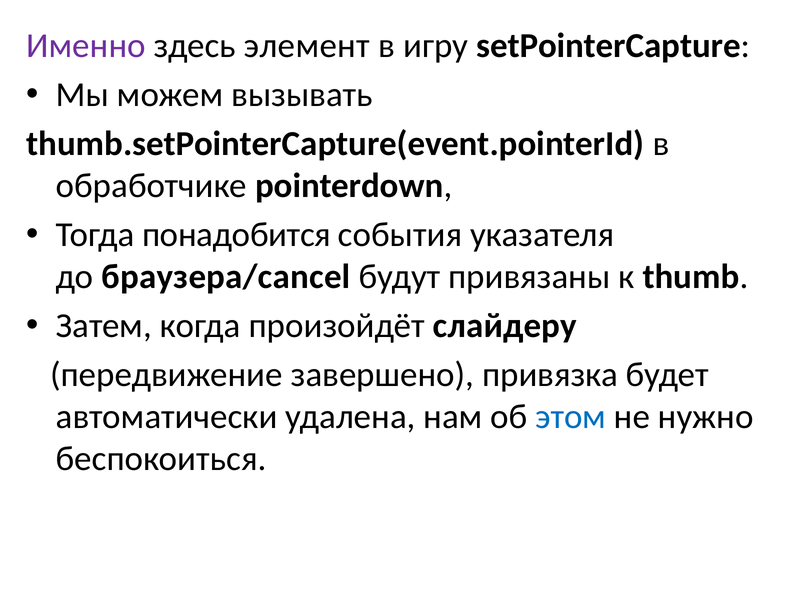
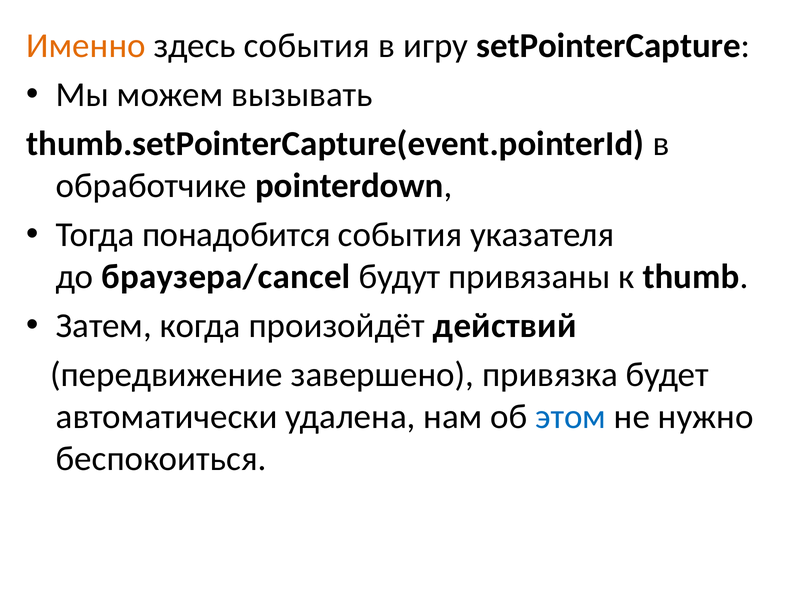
Именно colour: purple -> orange (86, 46)
здесь элемент: элемент -> события (307, 46)
слайдеру: слайдеру -> действий (505, 326)
